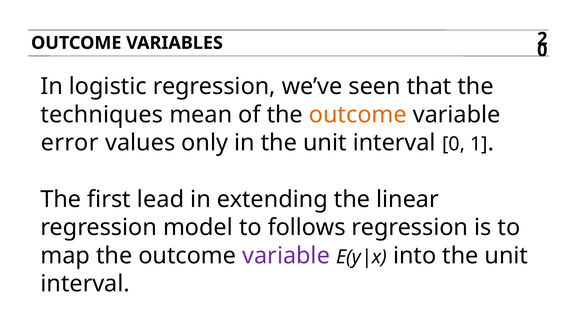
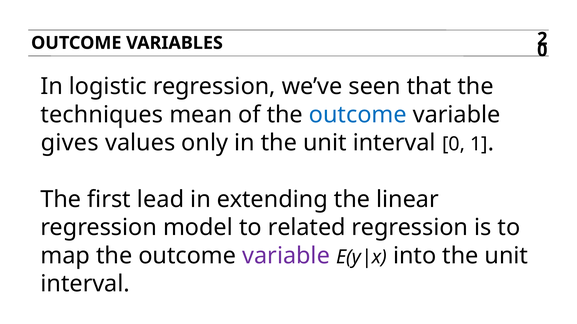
outcome colour: orange -> blue (358, 115)
error: error -> gives (70, 143)
follows: follows -> related (307, 227)
